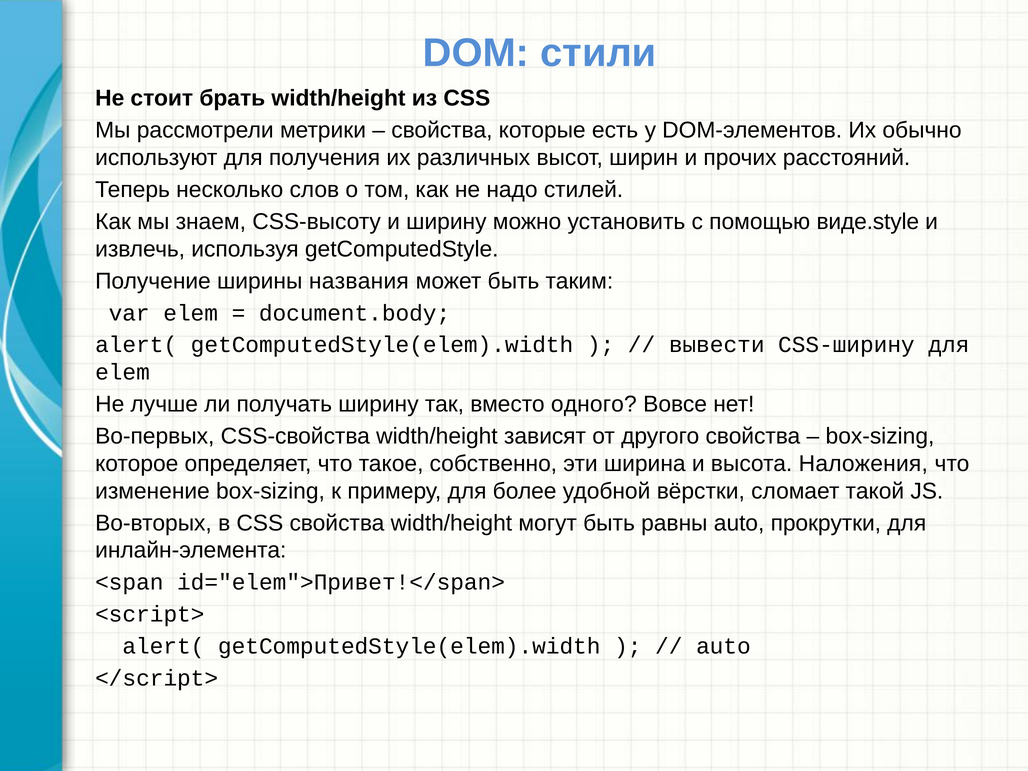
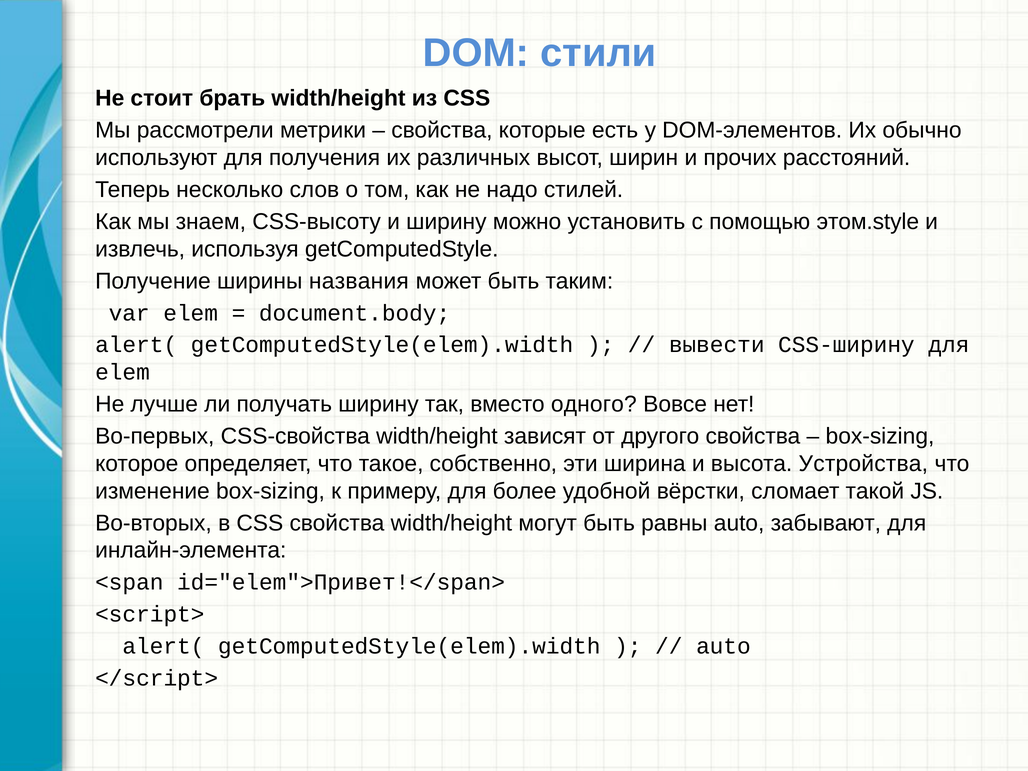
виде.style: виде.style -> этом.style (868, 222)
Наложения: Наложения -> Устройства (863, 464)
прокрутки: прокрутки -> забывают (826, 523)
